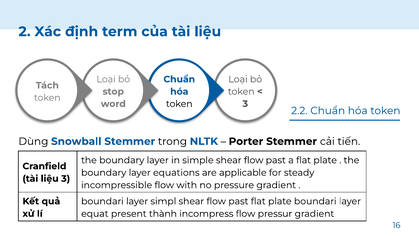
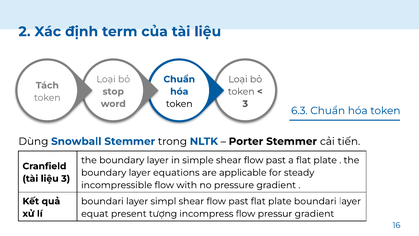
2.2: 2.2 -> 6.3 (299, 111)
thành: thành -> tượng (163, 213)
